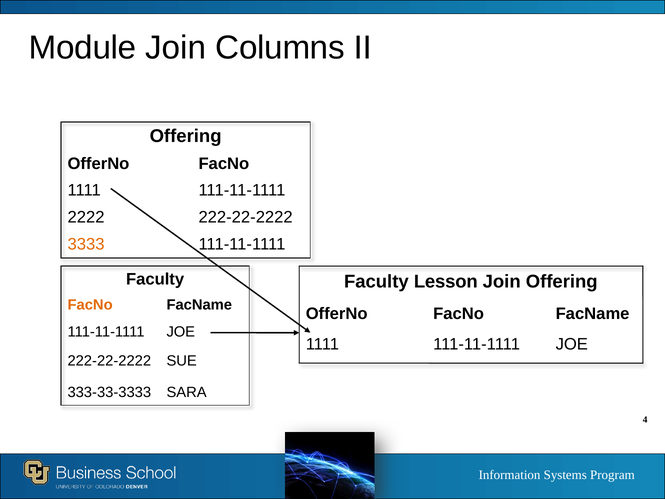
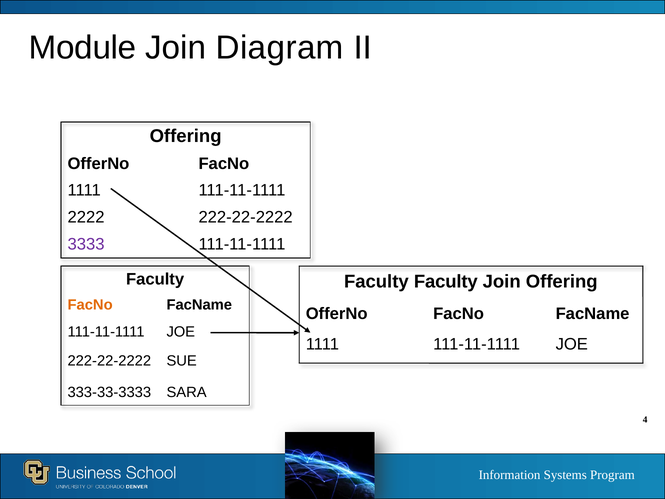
Columns: Columns -> Diagram (280, 48)
3333 colour: orange -> purple (86, 244)
Faculty Lesson: Lesson -> Faculty (446, 282)
